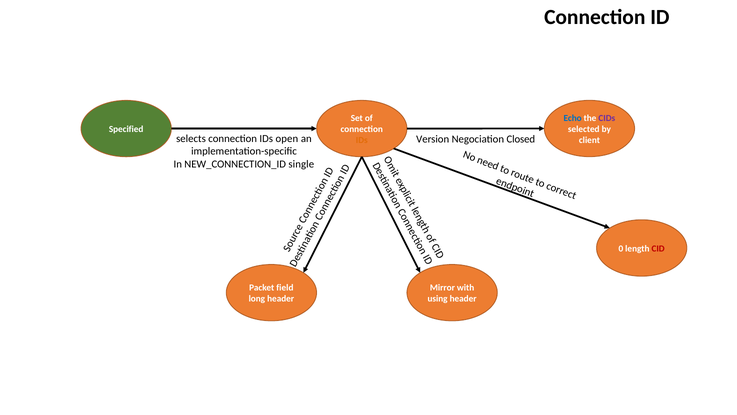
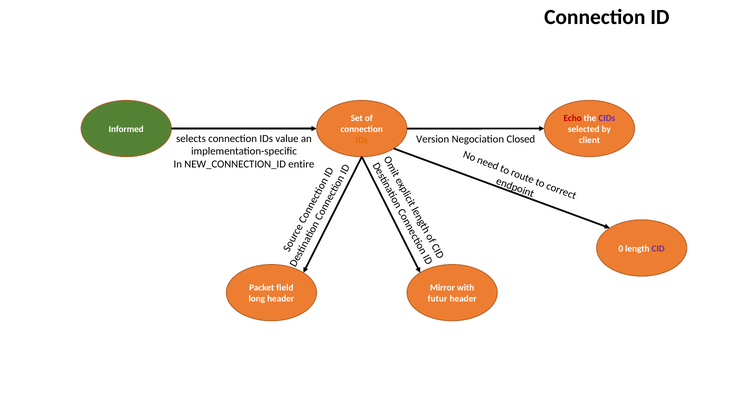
Echo colour: blue -> red (573, 118)
Specified: Specified -> Informed (126, 129)
open: open -> value (287, 138)
single: single -> entire (301, 164)
CID colour: red -> purple (658, 248)
using: using -> futur (437, 298)
